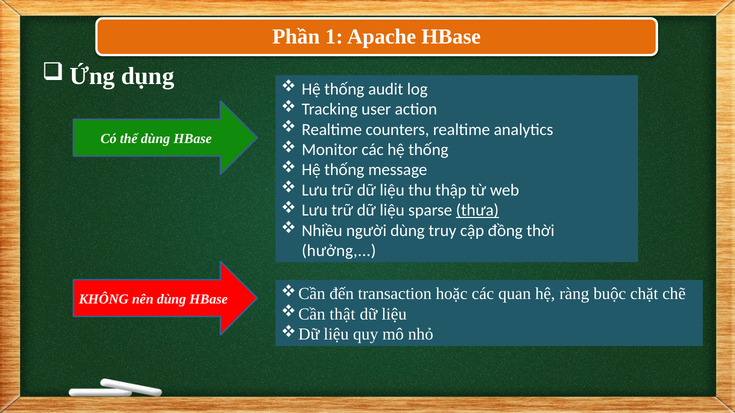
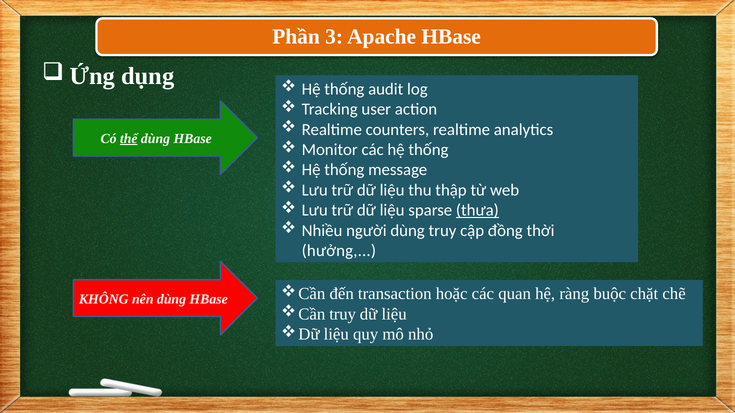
1: 1 -> 3 (334, 37)
thể underline: none -> present (129, 139)
thật: thật -> truy (343, 314)
